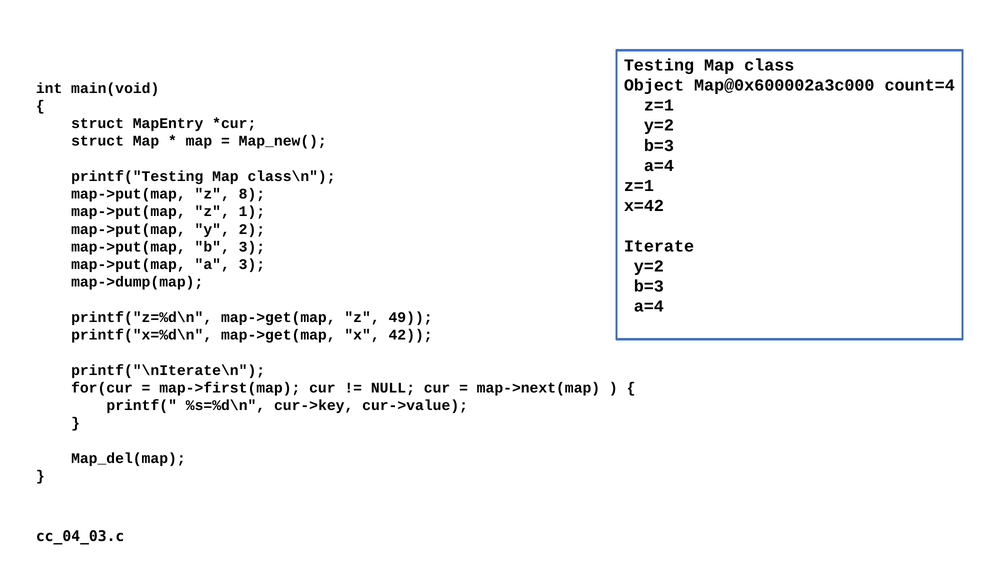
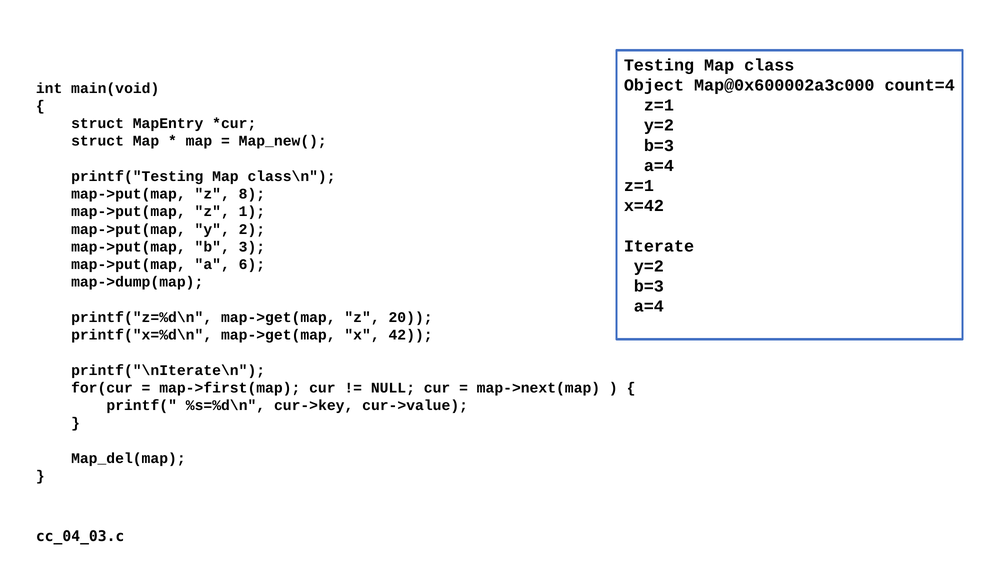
a 3: 3 -> 6 (252, 264)
49: 49 -> 20 (411, 317)
